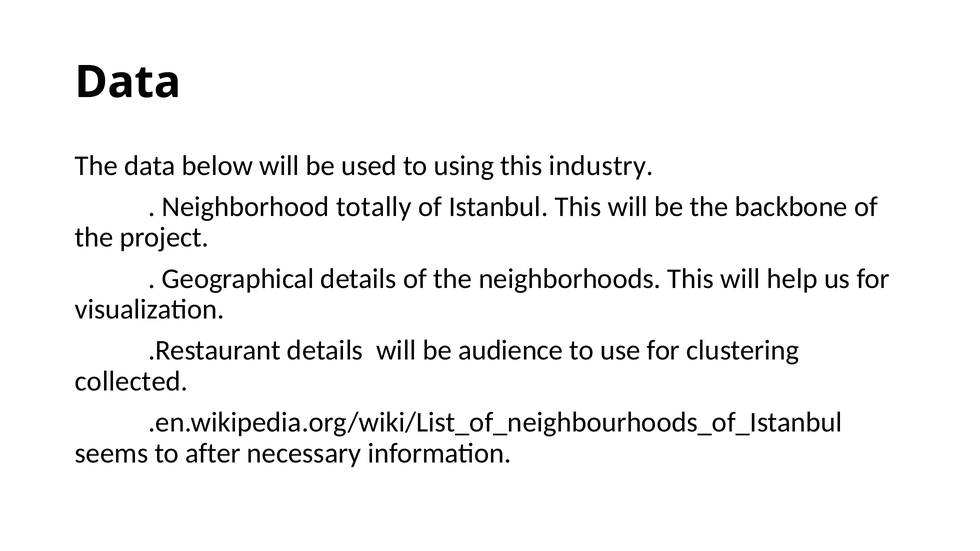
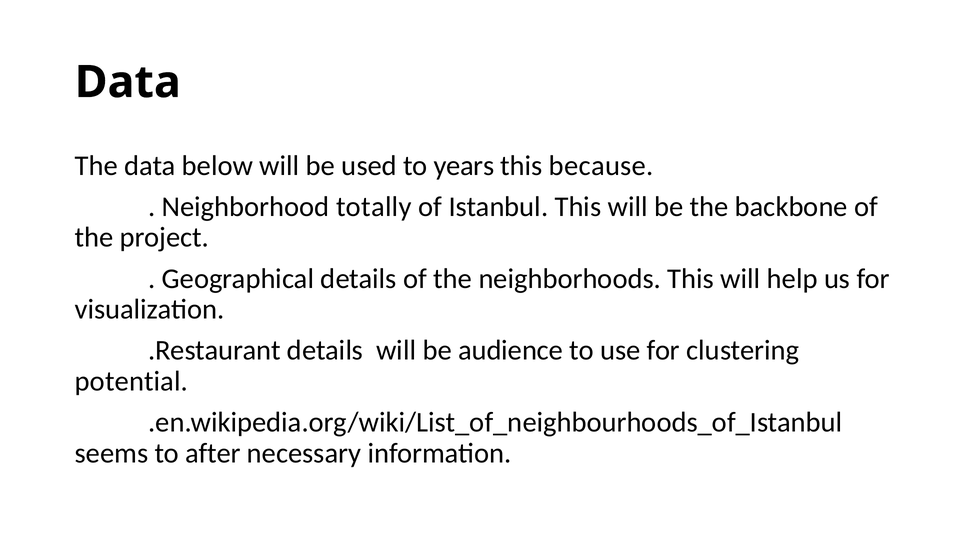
using: using -> years (464, 166)
industry: industry -> because (601, 166)
collected: collected -> potential (131, 382)
